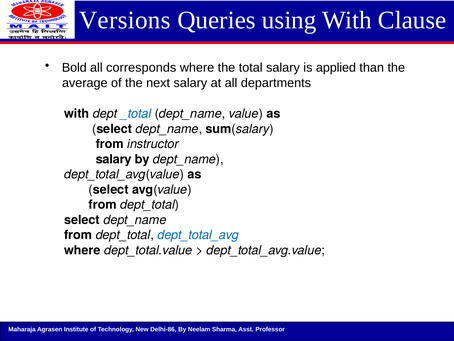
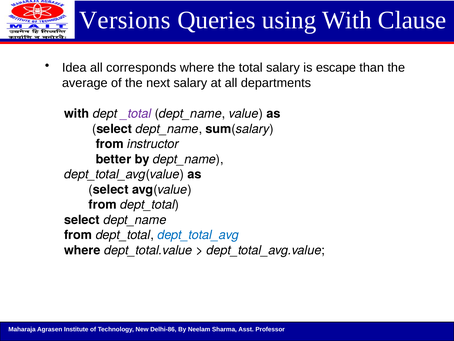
Bold: Bold -> Idea (74, 68)
applied: applied -> escape (336, 68)
_total colour: blue -> purple (136, 114)
salary: salary -> better (113, 159)
